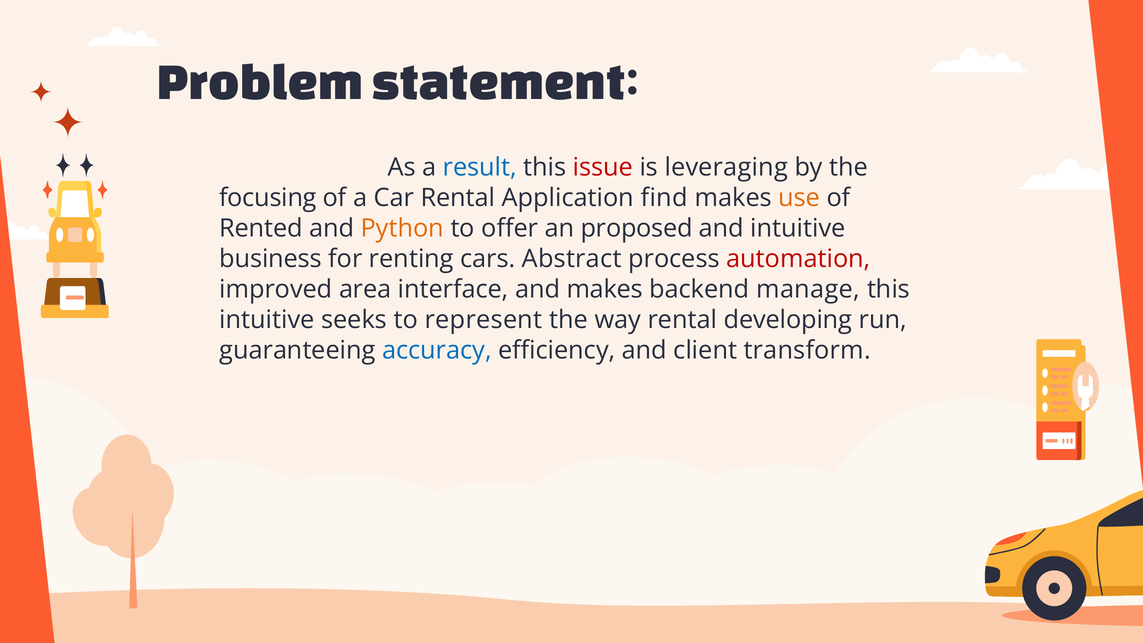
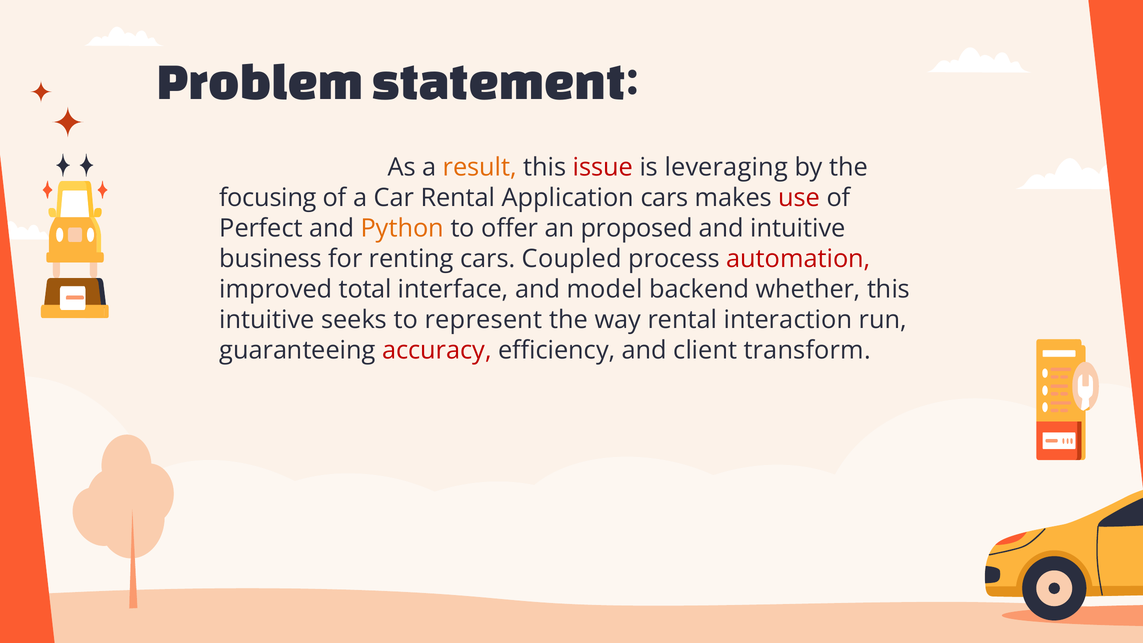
result colour: blue -> orange (480, 167)
Application find: find -> cars (664, 198)
use colour: orange -> red (799, 198)
Rented: Rented -> Perfect (261, 228)
Abstract: Abstract -> Coupled (572, 259)
area: area -> total (365, 289)
and makes: makes -> model (605, 289)
manage: manage -> whether (808, 289)
developing: developing -> interaction (788, 320)
accuracy colour: blue -> red (437, 350)
